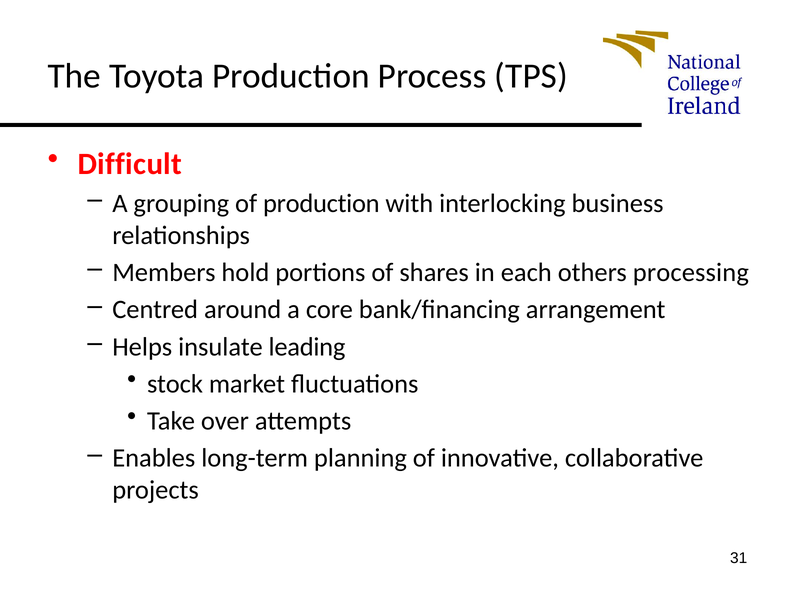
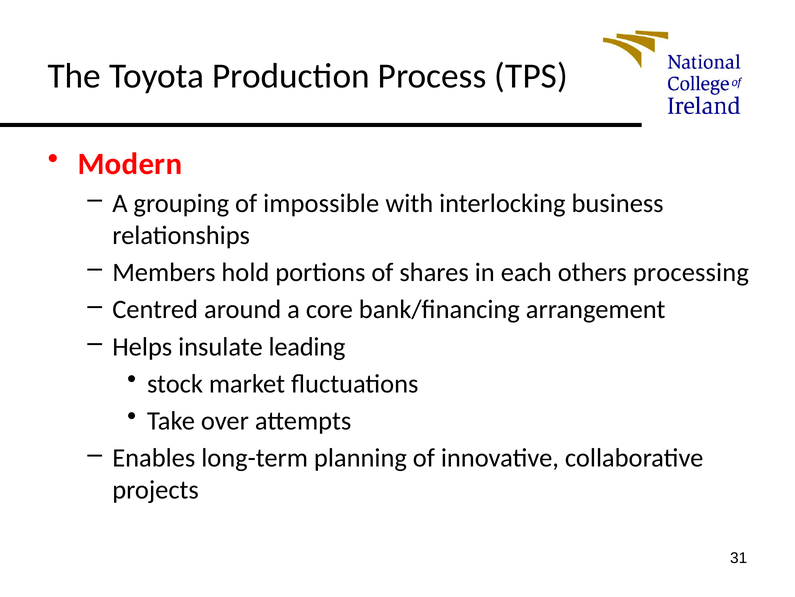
Difficult: Difficult -> Modern (130, 164)
of production: production -> impossible (321, 203)
